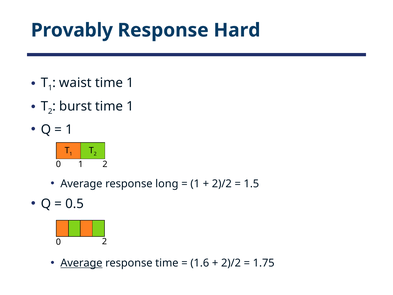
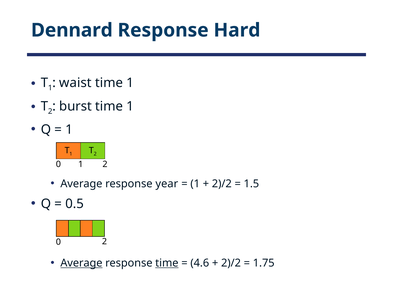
Provably: Provably -> Dennard (72, 30)
long: long -> year (167, 183)
time underline: none -> present (167, 263)
1.6: 1.6 -> 4.6 (200, 263)
